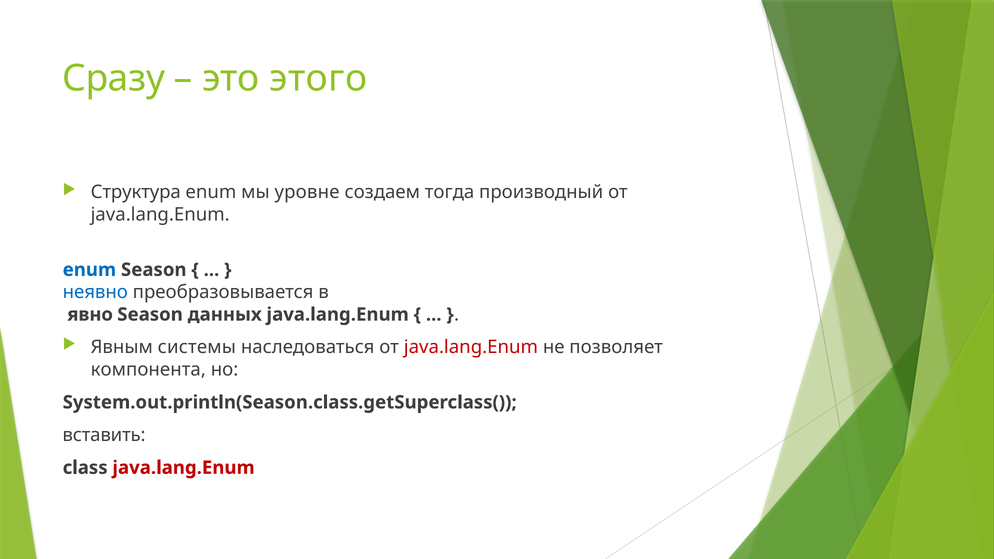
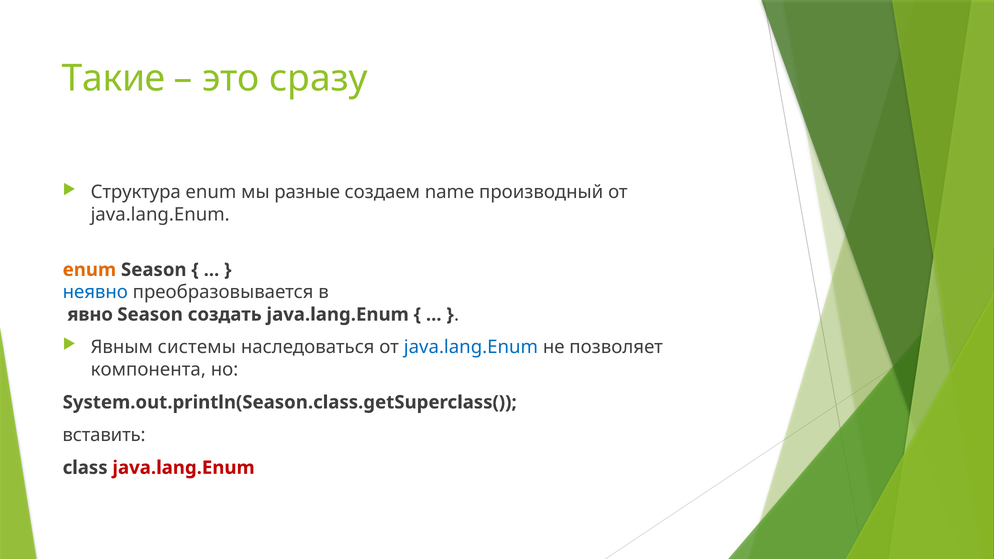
Сразу: Сразу -> Такие (114, 78)
этого: этого -> сразу (318, 78)
уровне: уровне -> разные (307, 192)
тогда: тогда -> name (450, 192)
enum colour: blue -> orange (89, 270)
данных: данных -> создать (225, 315)
java.lang.Enum colour: red -> blue (471, 347)
